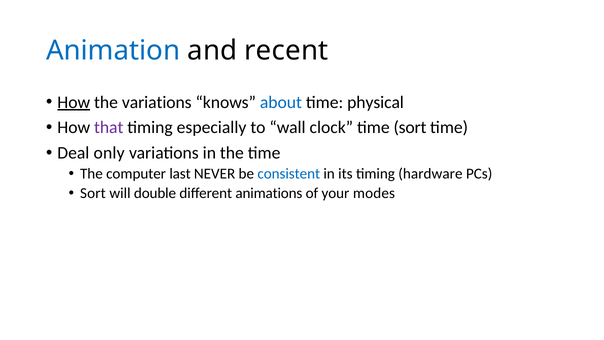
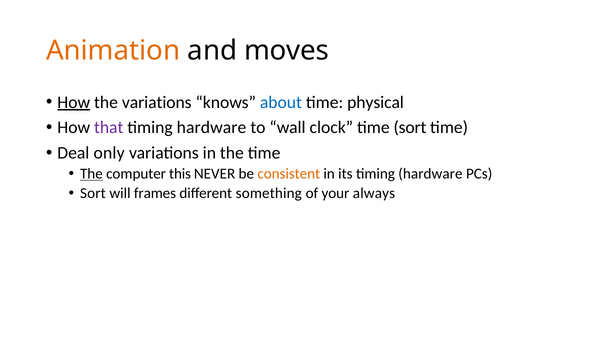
Animation colour: blue -> orange (113, 51)
recent: recent -> moves (287, 51)
especially: especially -> hardware (212, 127)
The underline: none -> present (91, 174)
last: last -> this (180, 174)
consistent colour: blue -> orange (289, 174)
double: double -> frames (155, 193)
animations: animations -> something (269, 193)
modes: modes -> always (374, 193)
